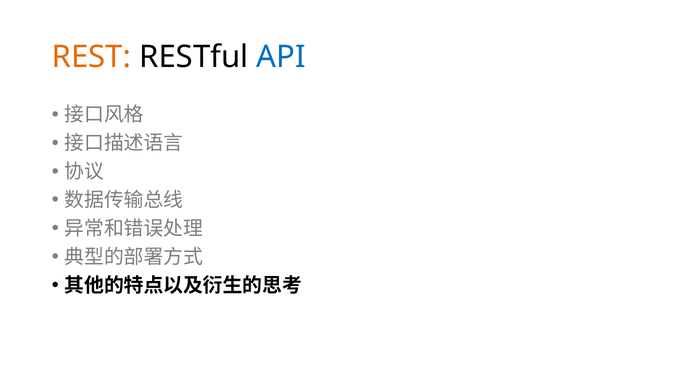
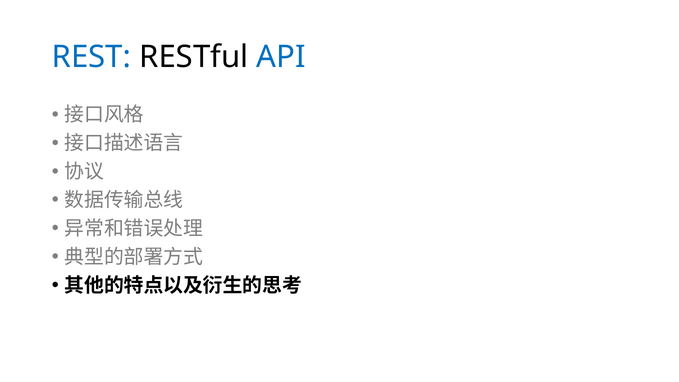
REST colour: orange -> blue (91, 57)
